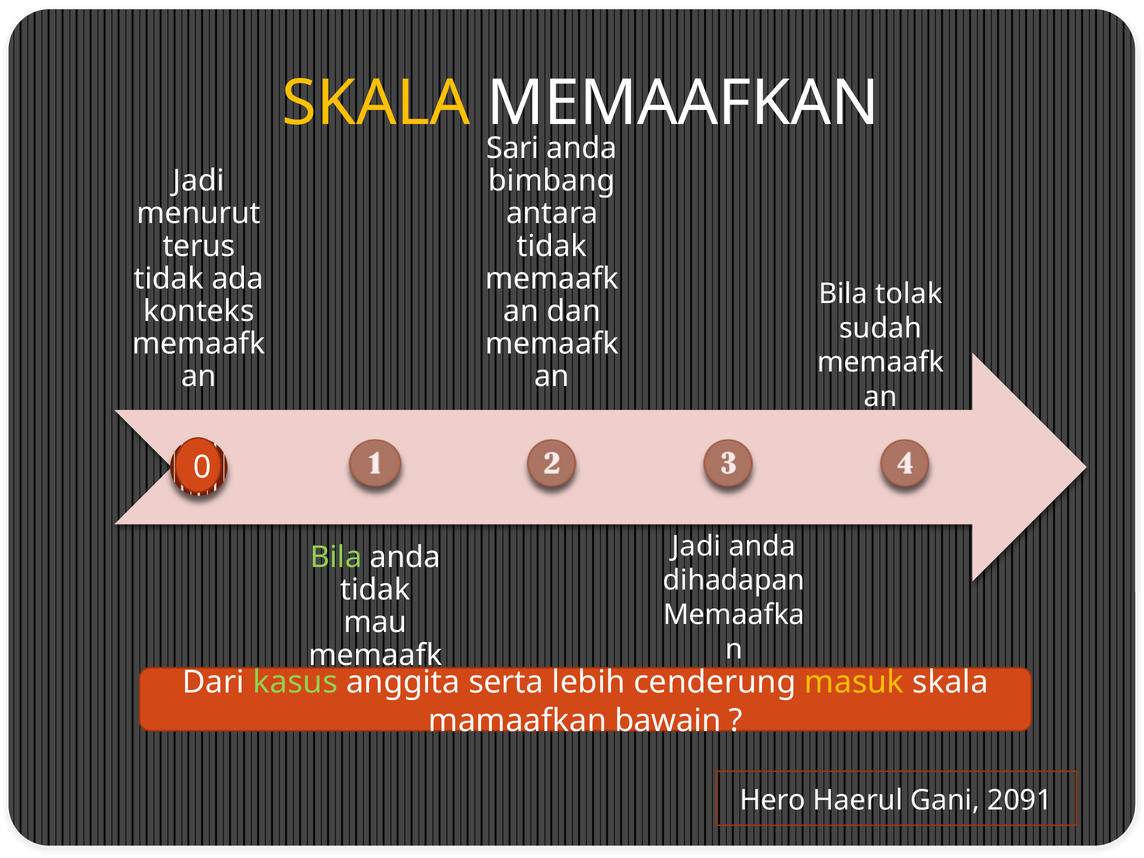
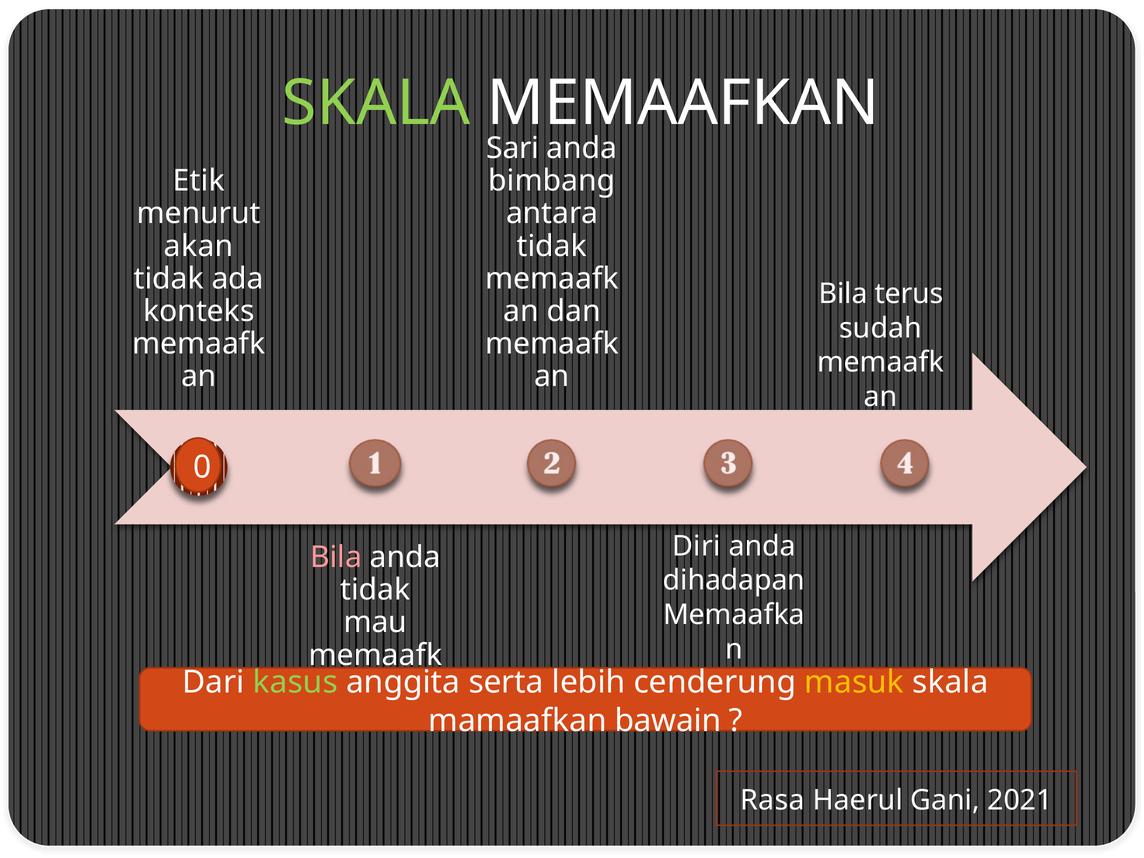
SKALA colour: yellow -> light green (376, 103)
Jadi: Jadi -> Etik (199, 181)
terus: terus -> akan (199, 246)
tolak: tolak -> terus (909, 294)
Jadi: Jadi -> Diri (696, 546)
Bila colour: light green -> pink (336, 557)
Hero: Hero -> Rasa (772, 800)
2091: 2091 -> 2021 (1020, 800)
